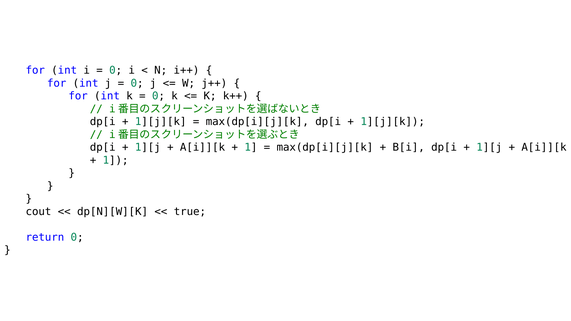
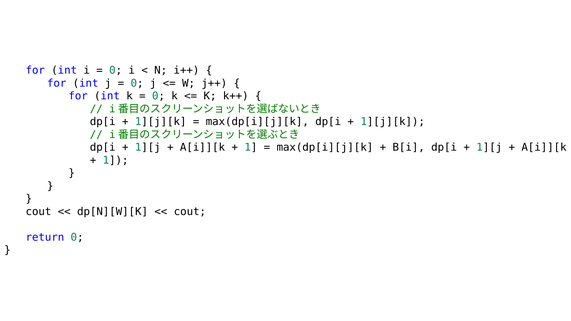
true: true -> cout (190, 212)
